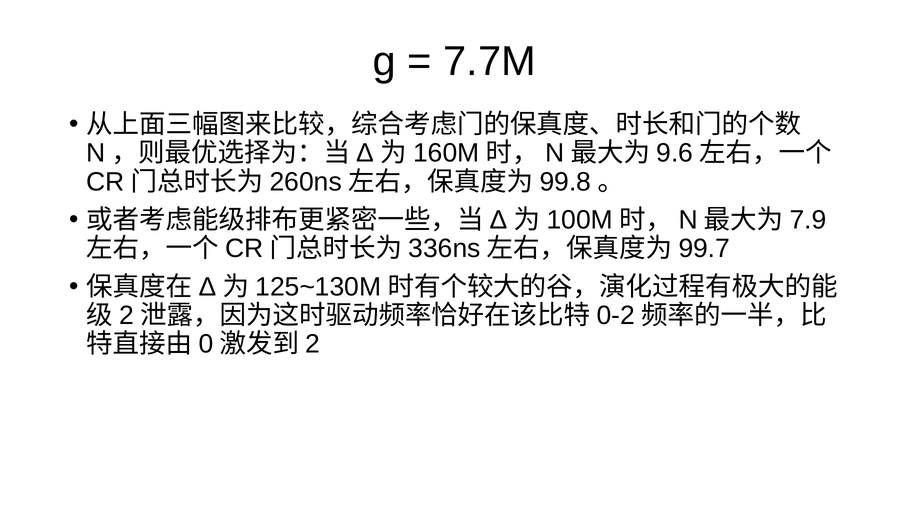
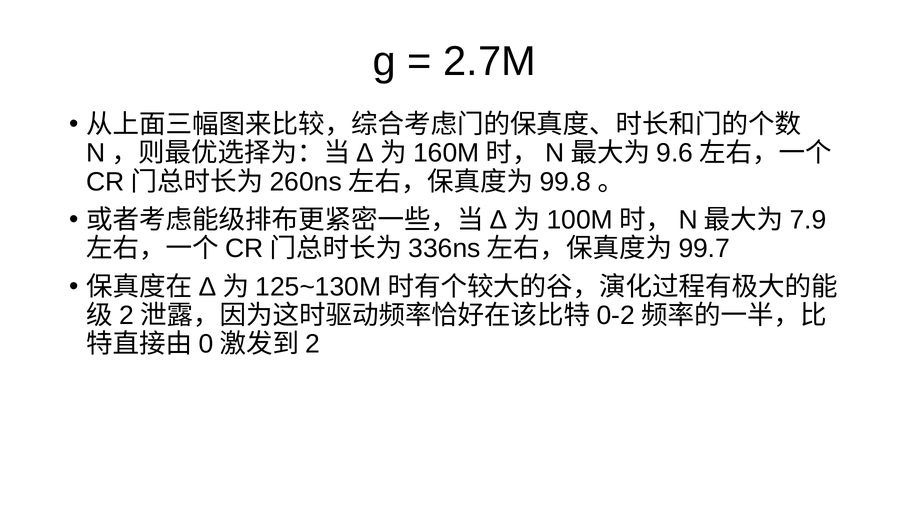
7.7M: 7.7M -> 2.7M (490, 61)
